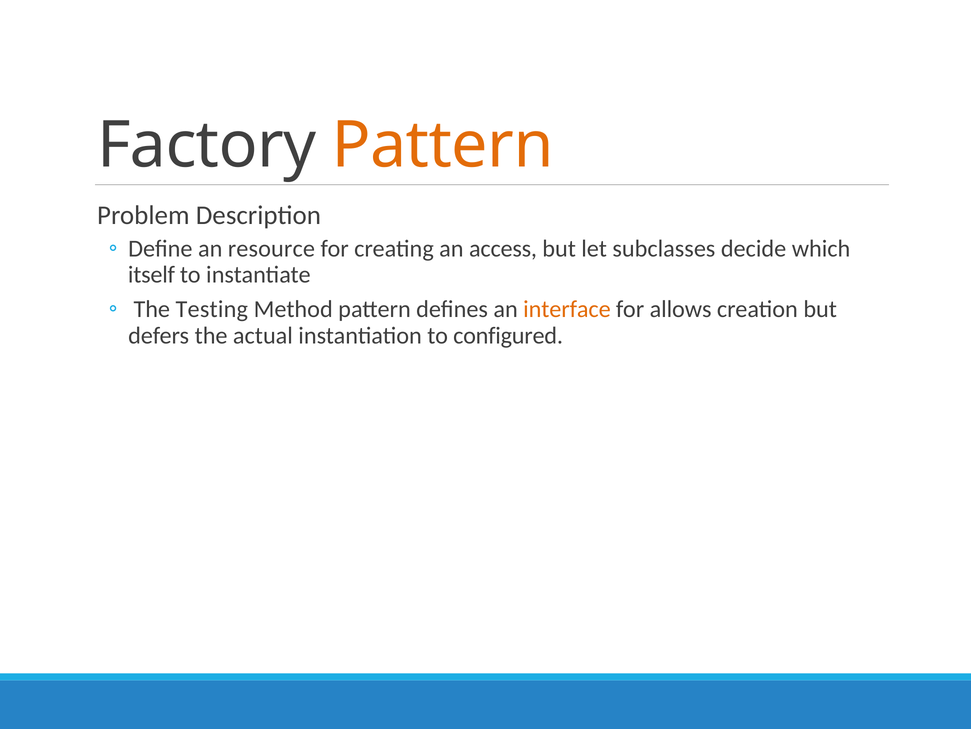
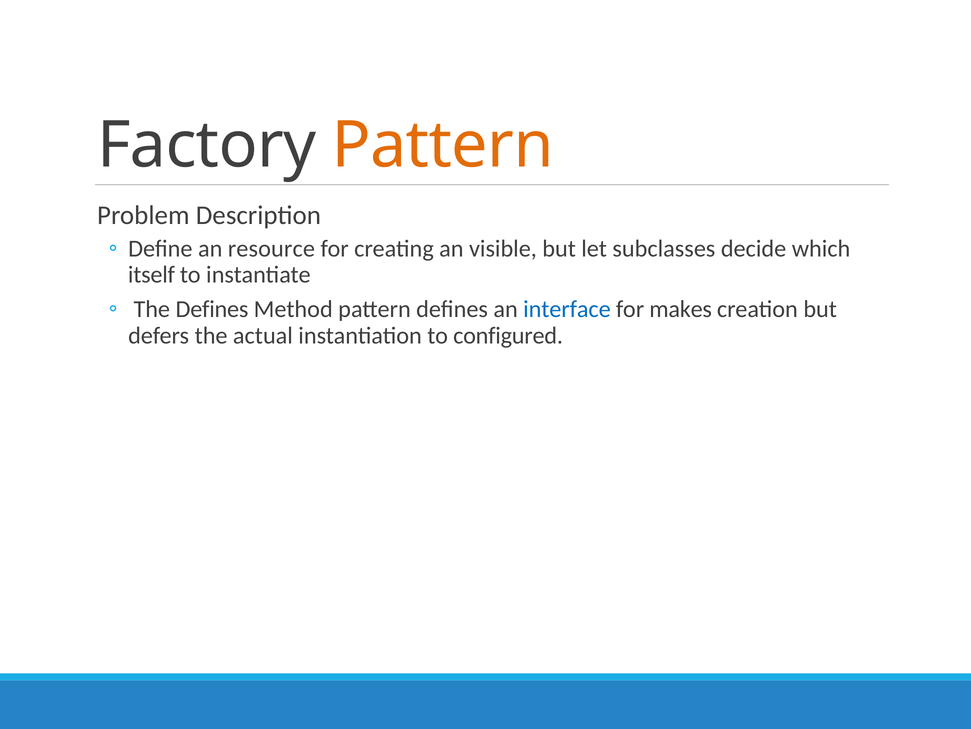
access: access -> visible (503, 248)
The Testing: Testing -> Defines (212, 309)
interface colour: orange -> blue (567, 309)
allows: allows -> makes (681, 309)
